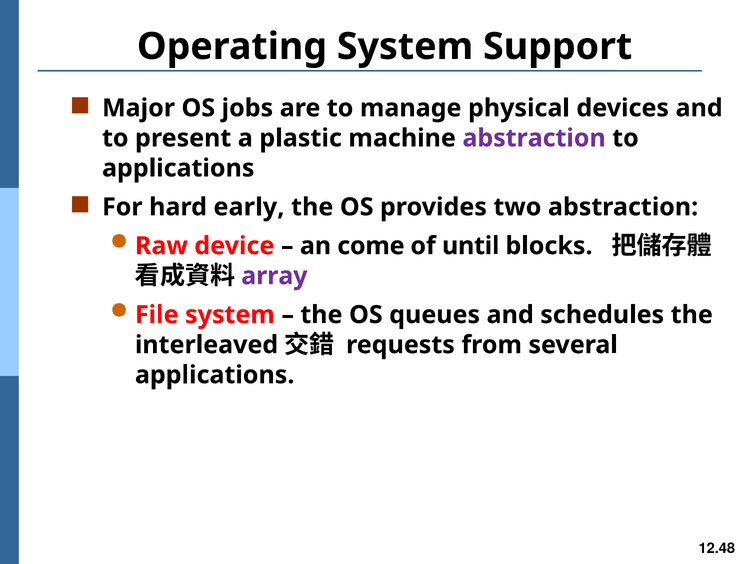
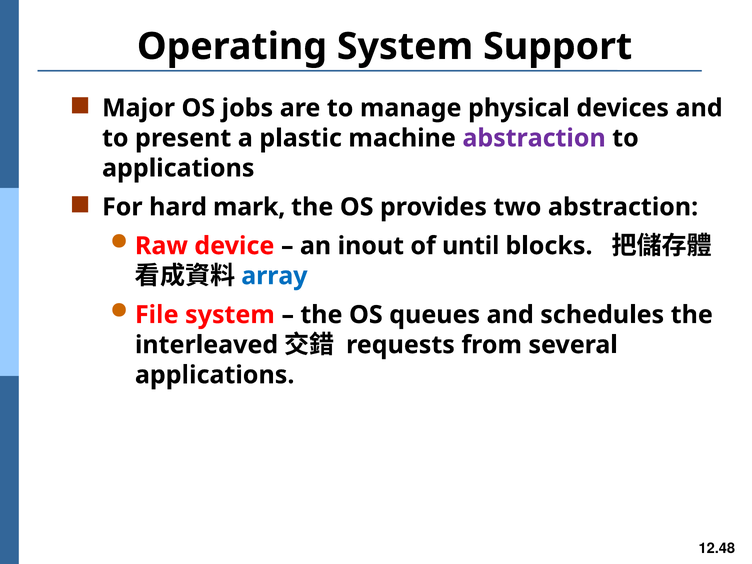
early: early -> mark (249, 207)
come: come -> inout (371, 246)
array colour: purple -> blue (274, 276)
